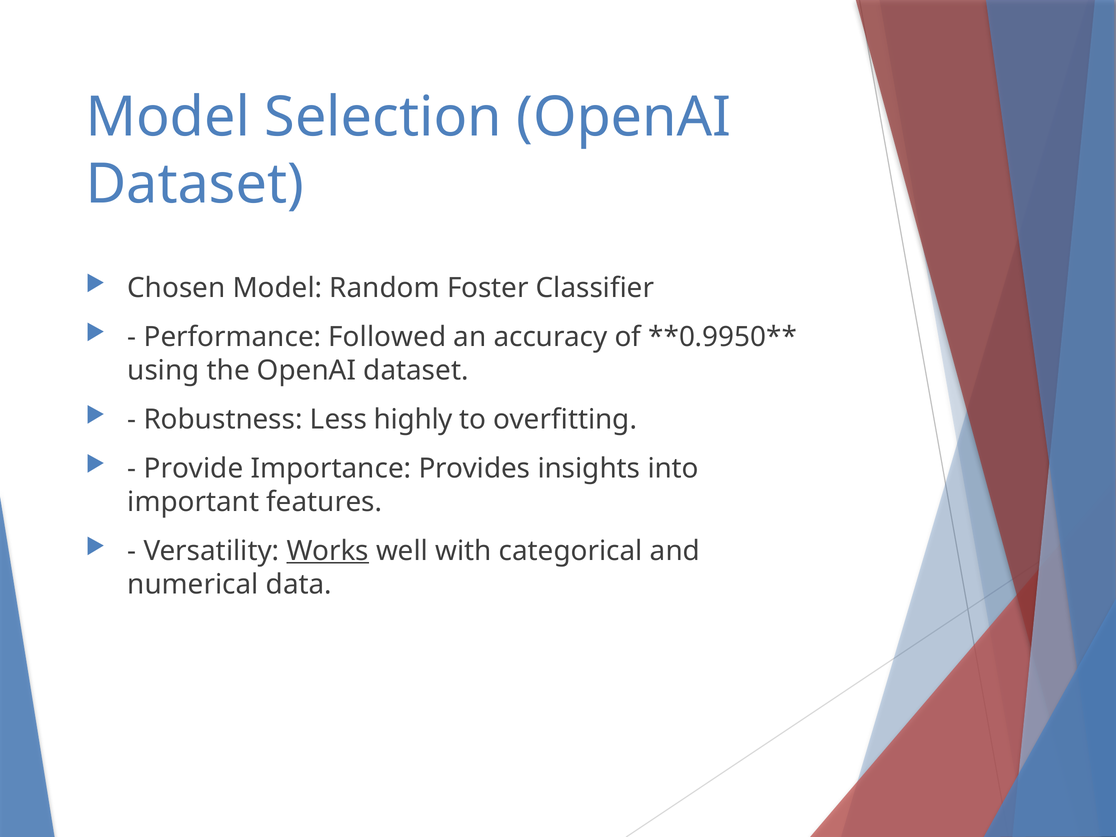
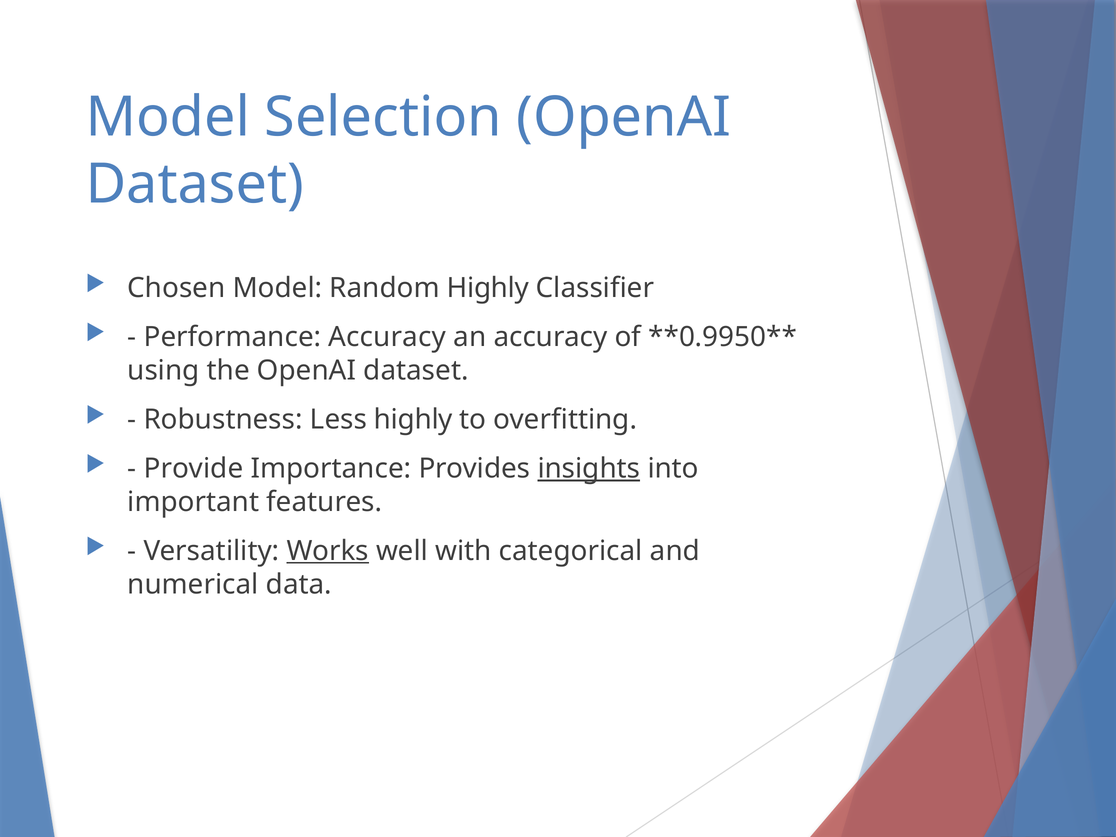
Random Foster: Foster -> Highly (488, 288)
Performance Followed: Followed -> Accuracy (387, 337)
insights underline: none -> present (589, 468)
